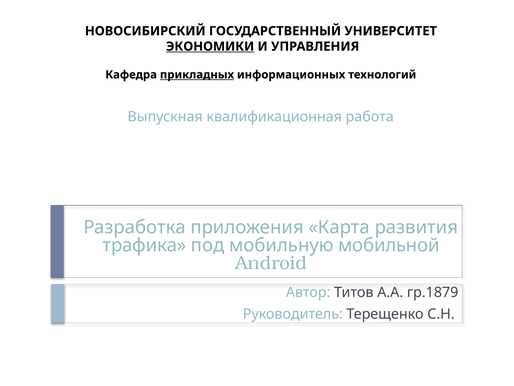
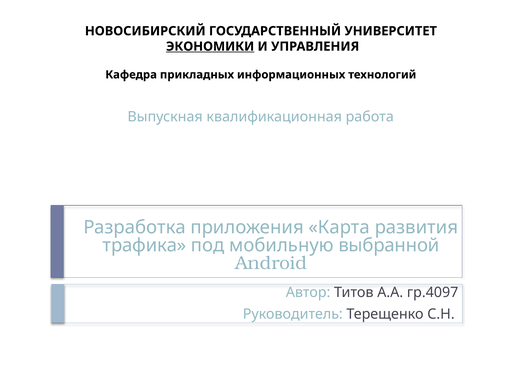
прикладных underline: present -> none (197, 75)
мобильной: мобильной -> выбранной (389, 245)
гр.1879: гр.1879 -> гр.4097 (433, 292)
